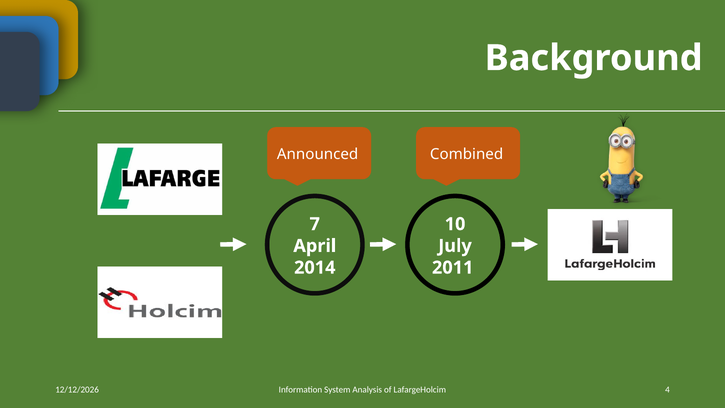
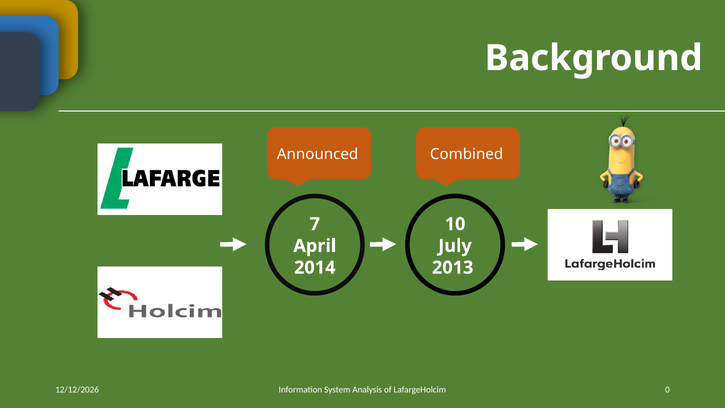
2011: 2011 -> 2013 (453, 268)
4: 4 -> 0 (667, 389)
